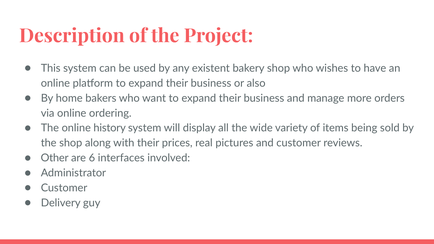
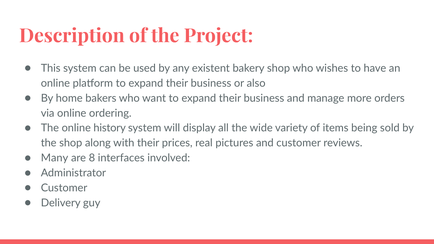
Other: Other -> Many (55, 158)
6: 6 -> 8 (92, 158)
